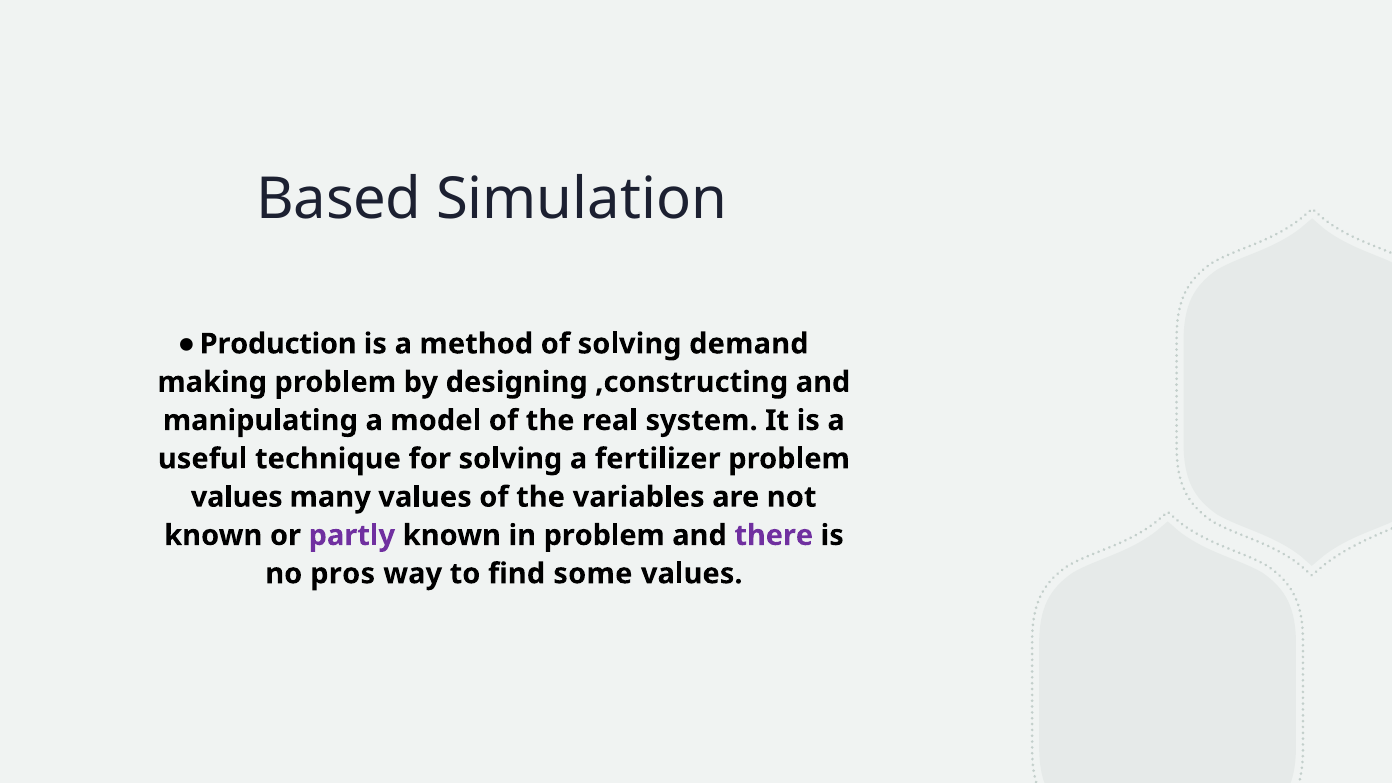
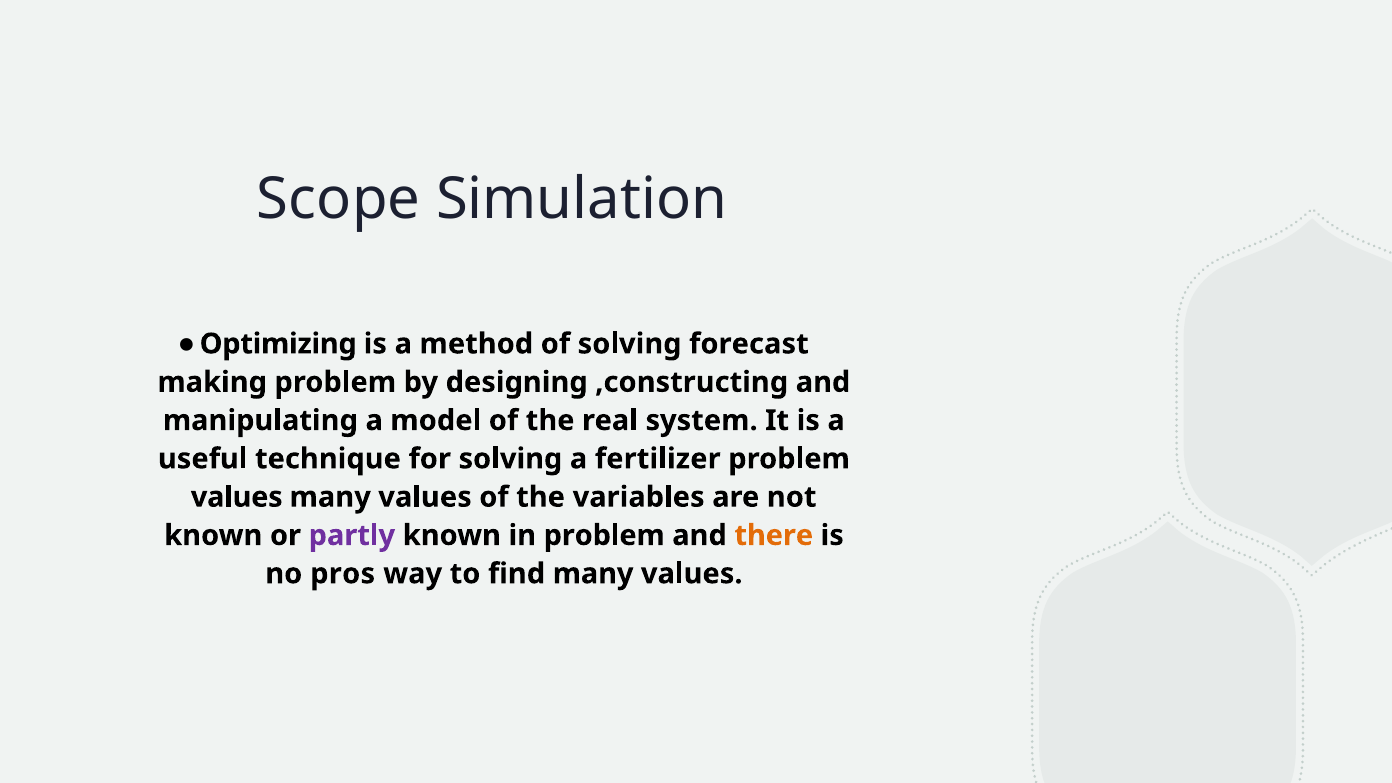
Based: Based -> Scope (339, 200)
Production: Production -> Optimizing (278, 344)
demand: demand -> forecast (749, 344)
there colour: purple -> orange (774, 535)
find some: some -> many (593, 574)
